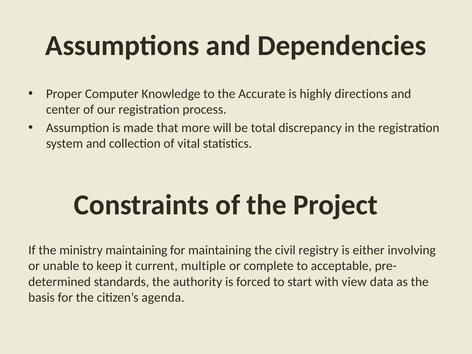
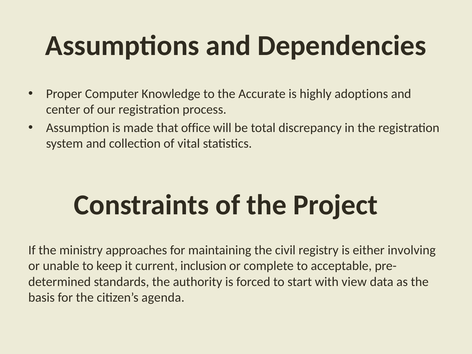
directions: directions -> adoptions (361, 94)
more: more -> office (196, 128)
ministry maintaining: maintaining -> approaches (136, 250)
multiple: multiple -> inclusion (204, 266)
